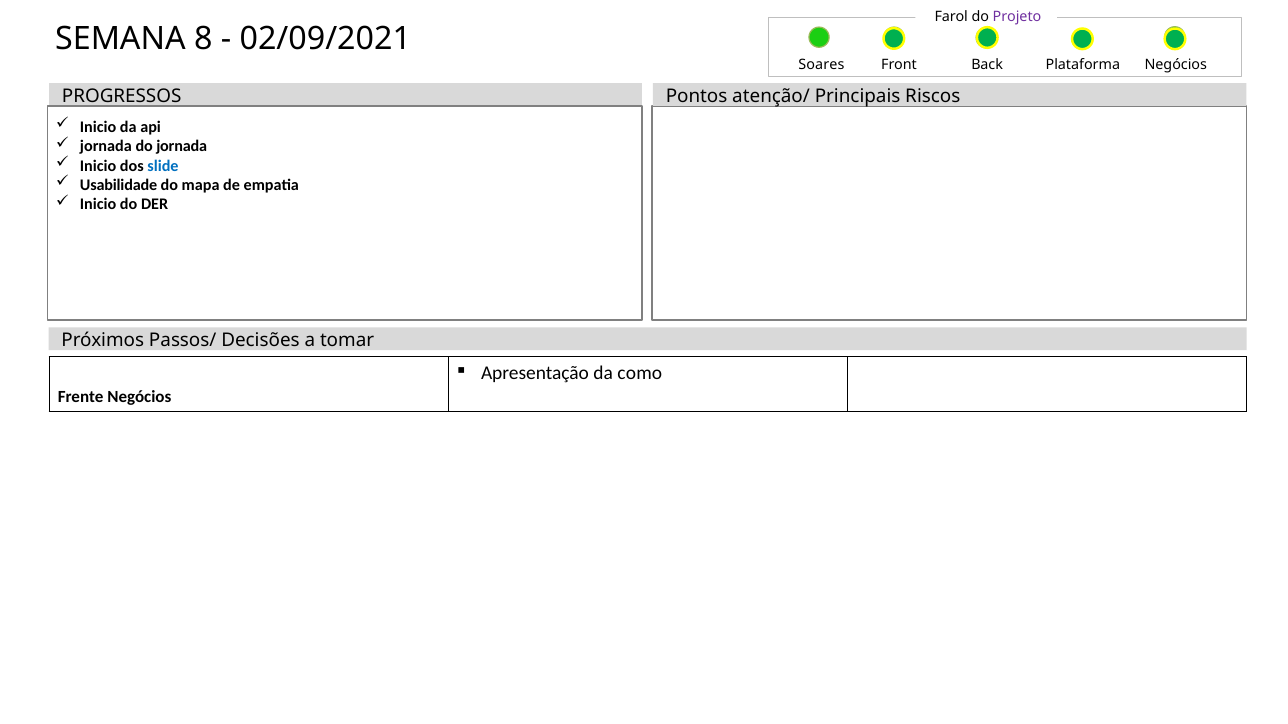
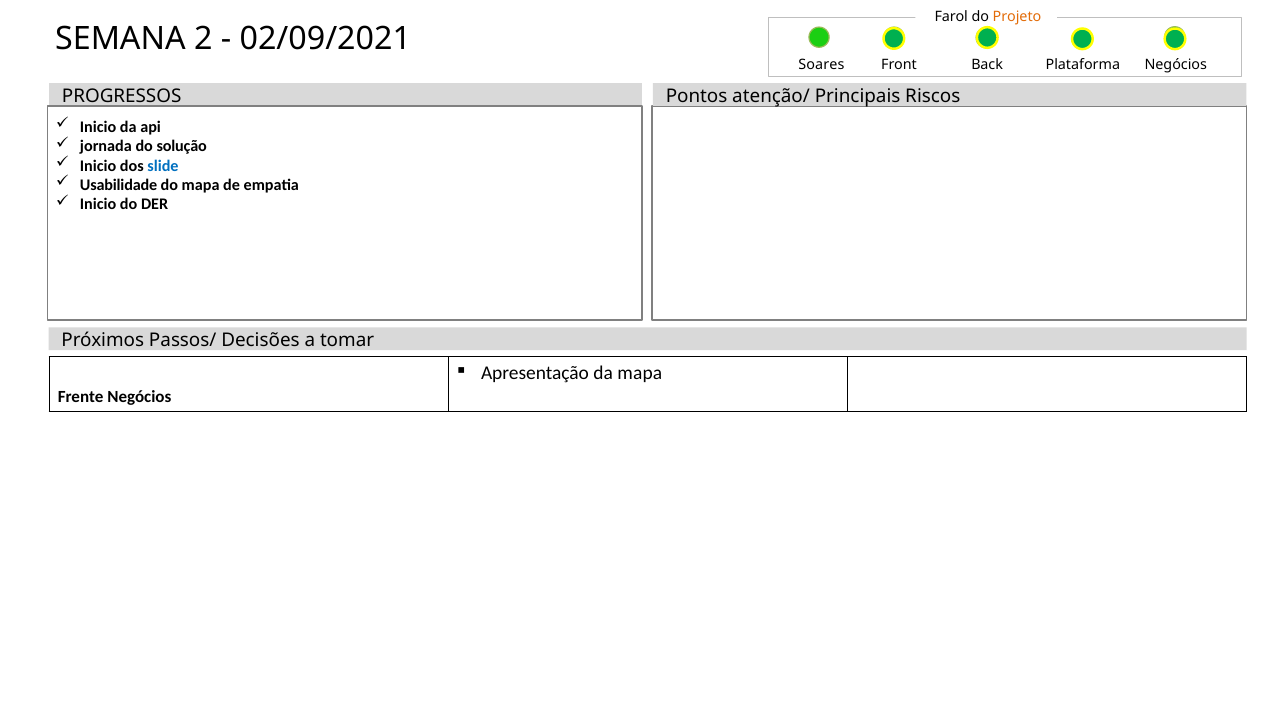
Projeto colour: purple -> orange (1017, 17)
8: 8 -> 2 (203, 39)
do jornada: jornada -> solução (182, 146)
da como: como -> mapa (640, 374)
